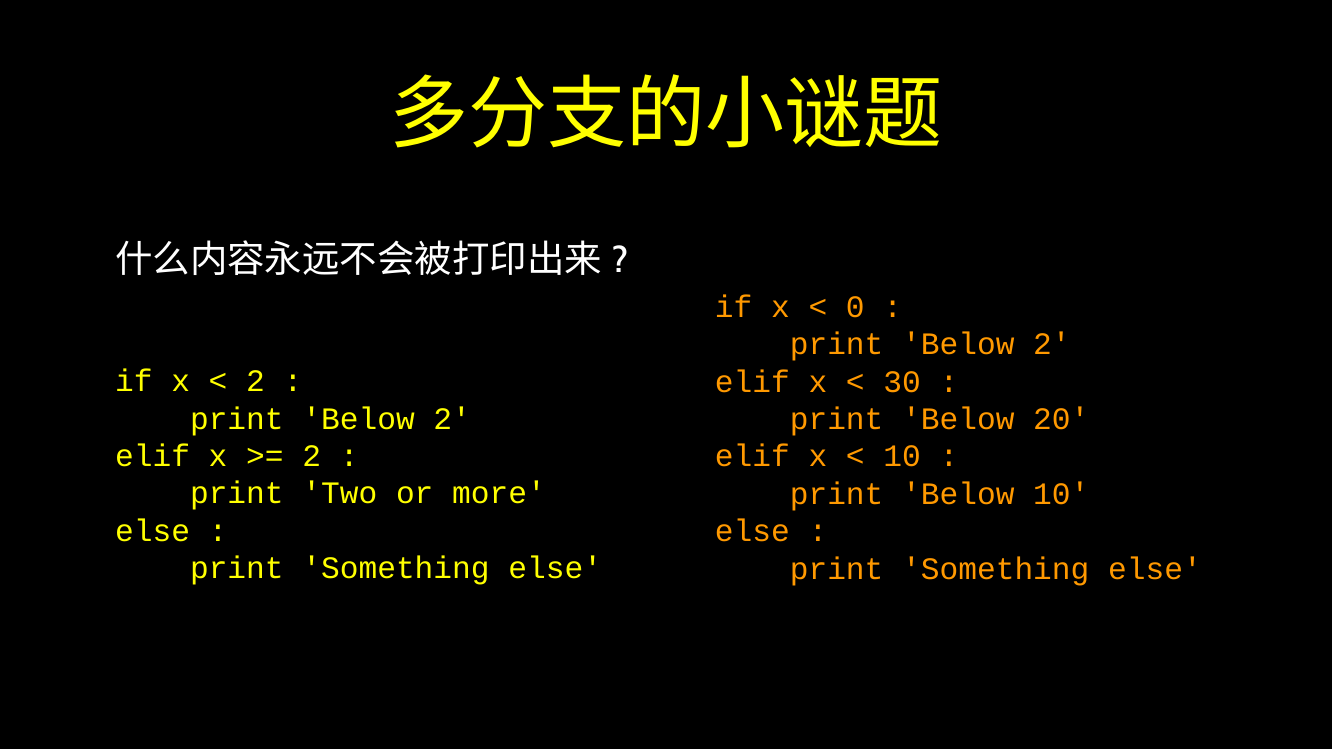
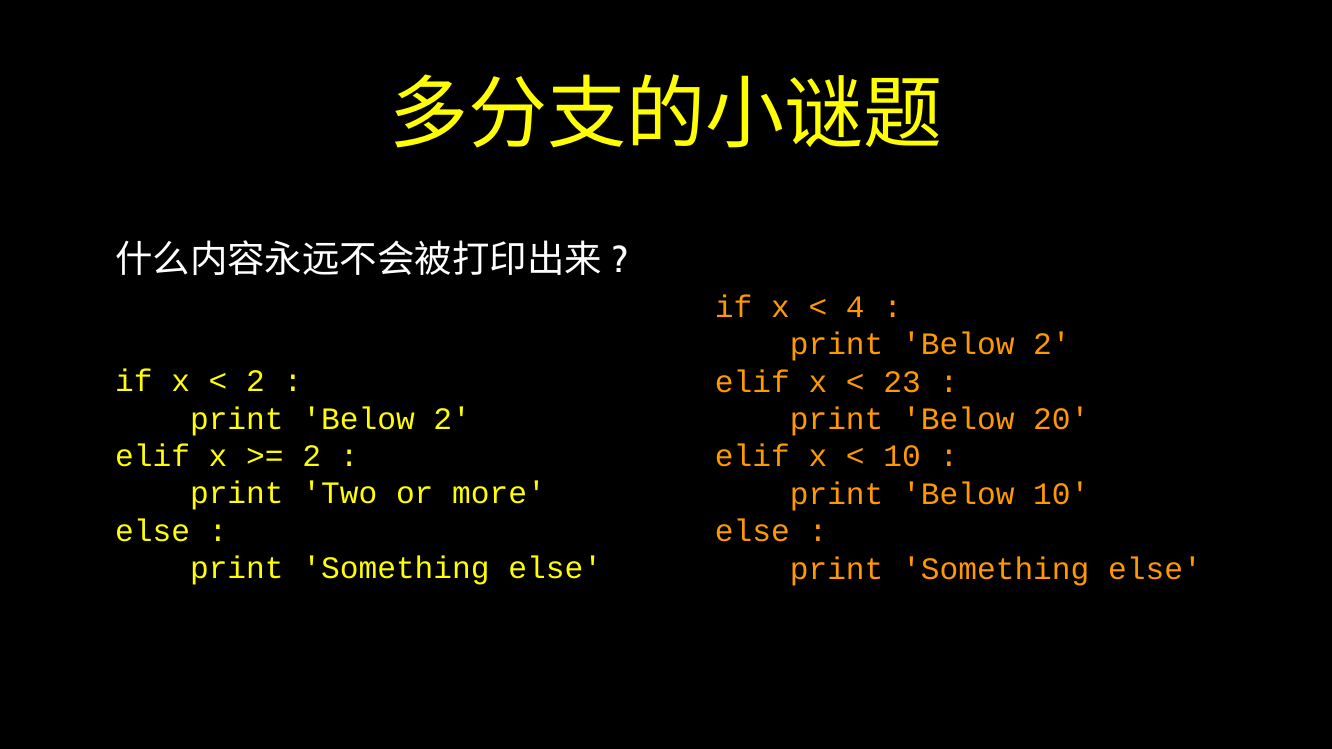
0: 0 -> 4 (855, 307)
30: 30 -> 23 (902, 382)
